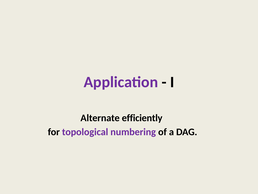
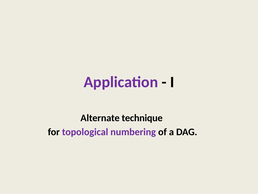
efficiently: efficiently -> technique (142, 118)
